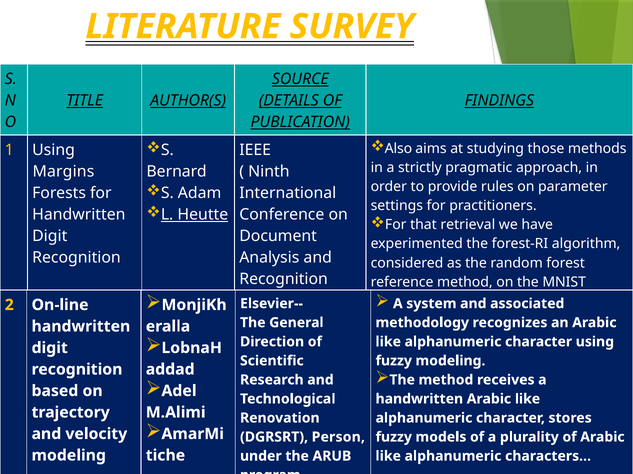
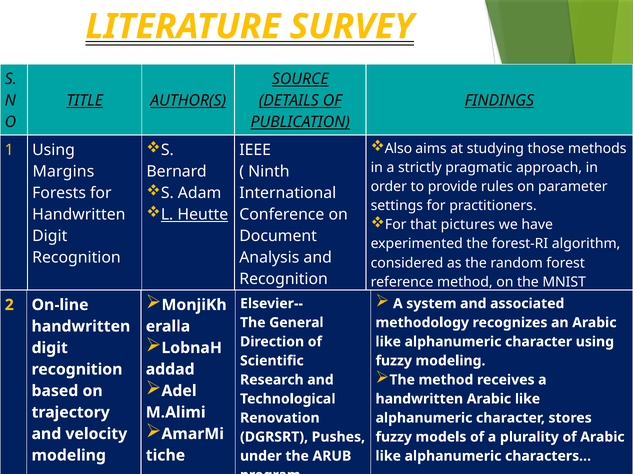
retrieval: retrieval -> pictures (468, 225)
Person: Person -> Pushes (338, 438)
